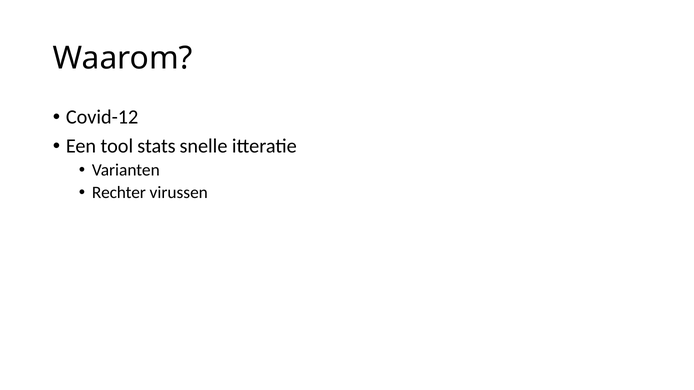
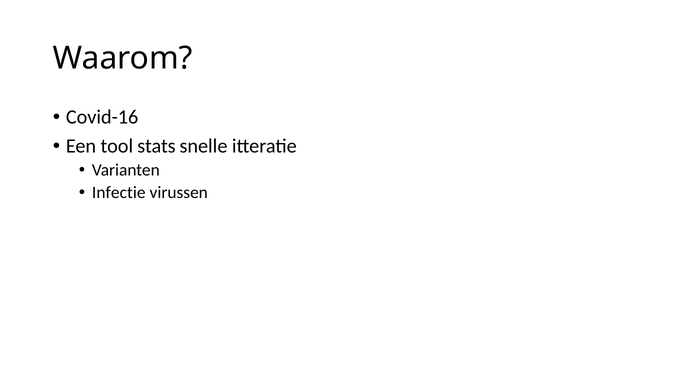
Covid-12: Covid-12 -> Covid-16 (102, 117)
Rechter: Rechter -> Infectie (119, 193)
